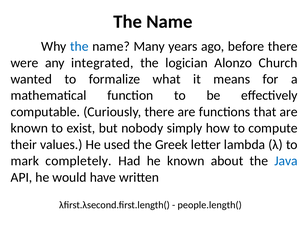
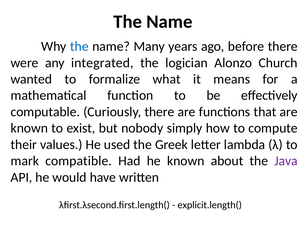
completely: completely -> compatible (79, 161)
Java colour: blue -> purple (286, 161)
people.length(: people.length( -> explicit.length( (210, 205)
